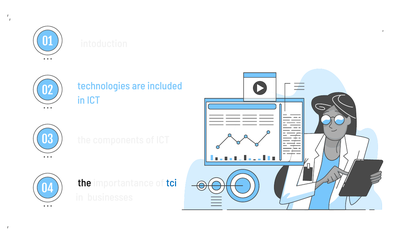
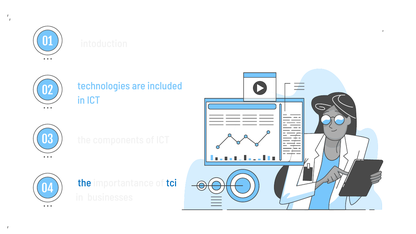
the colour: black -> blue (84, 183)
